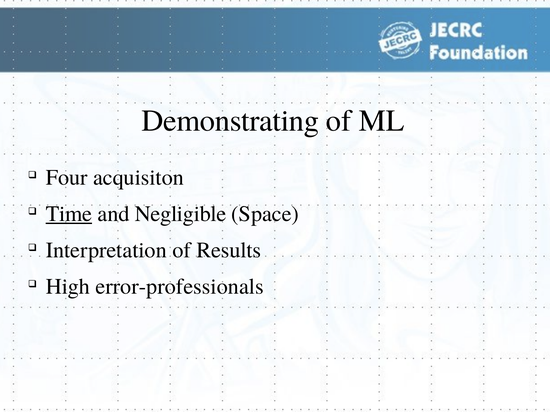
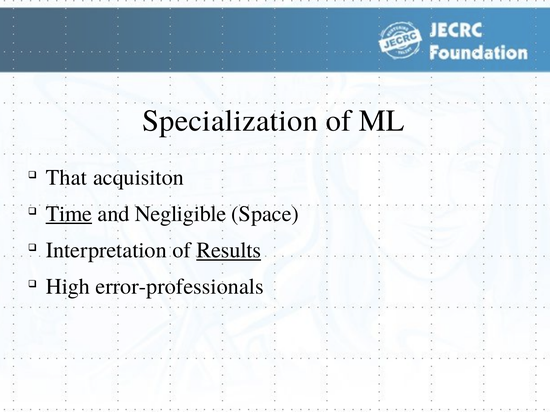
Demonstrating: Demonstrating -> Specialization (230, 121)
Four: Four -> That (67, 178)
Results underline: none -> present (229, 251)
